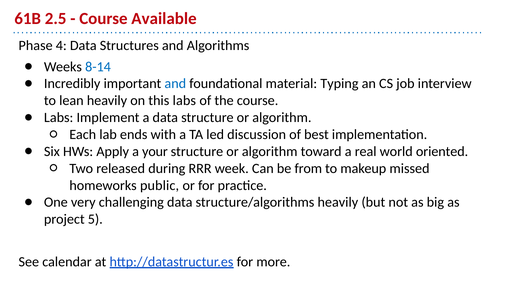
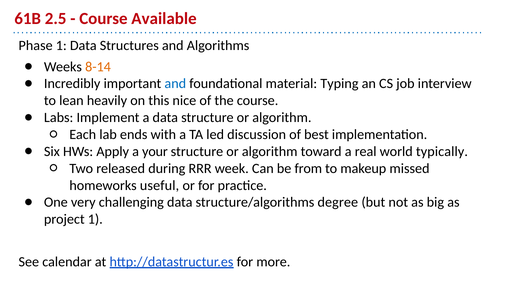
Phase 4: 4 -> 1 (61, 45)
8-14 colour: blue -> orange (98, 67)
this labs: labs -> nice (184, 101)
oriented: oriented -> typically (442, 151)
public: public -> useful (160, 185)
structure/algorithms heavily: heavily -> degree (338, 202)
project 5: 5 -> 1 (95, 219)
